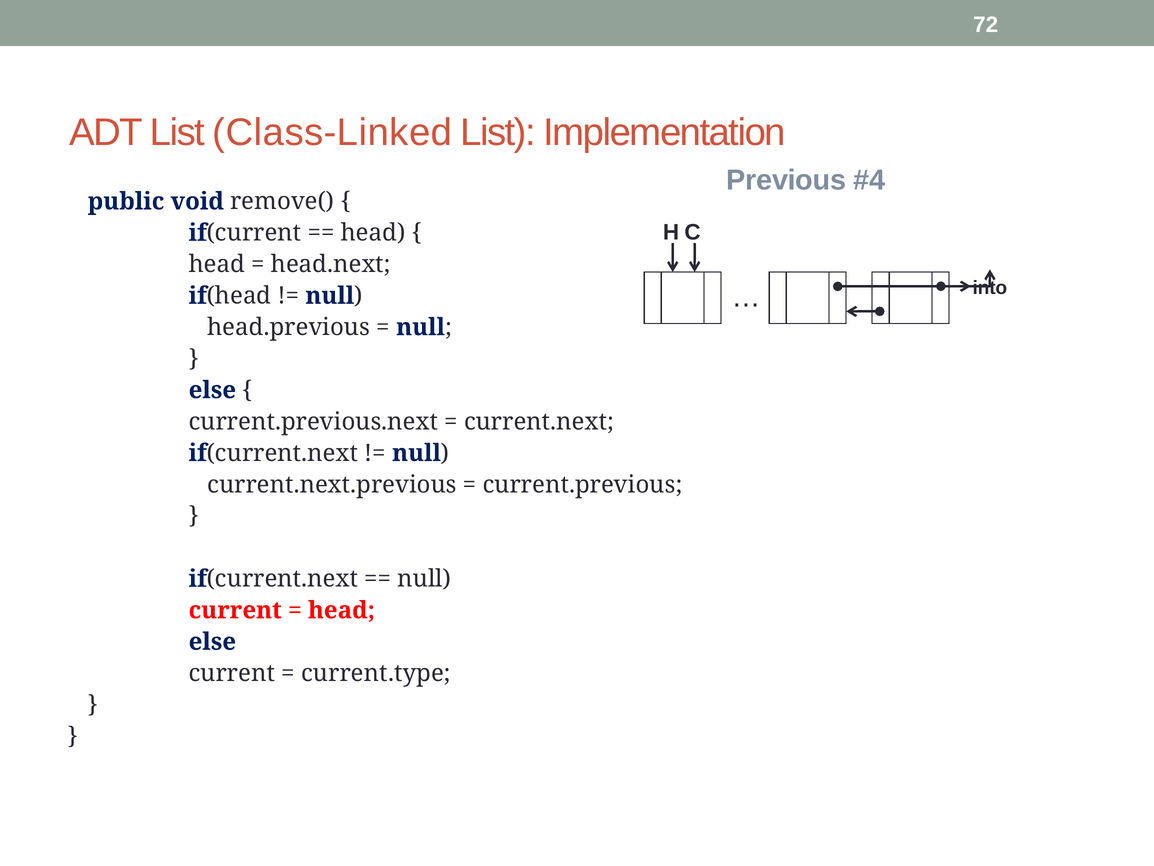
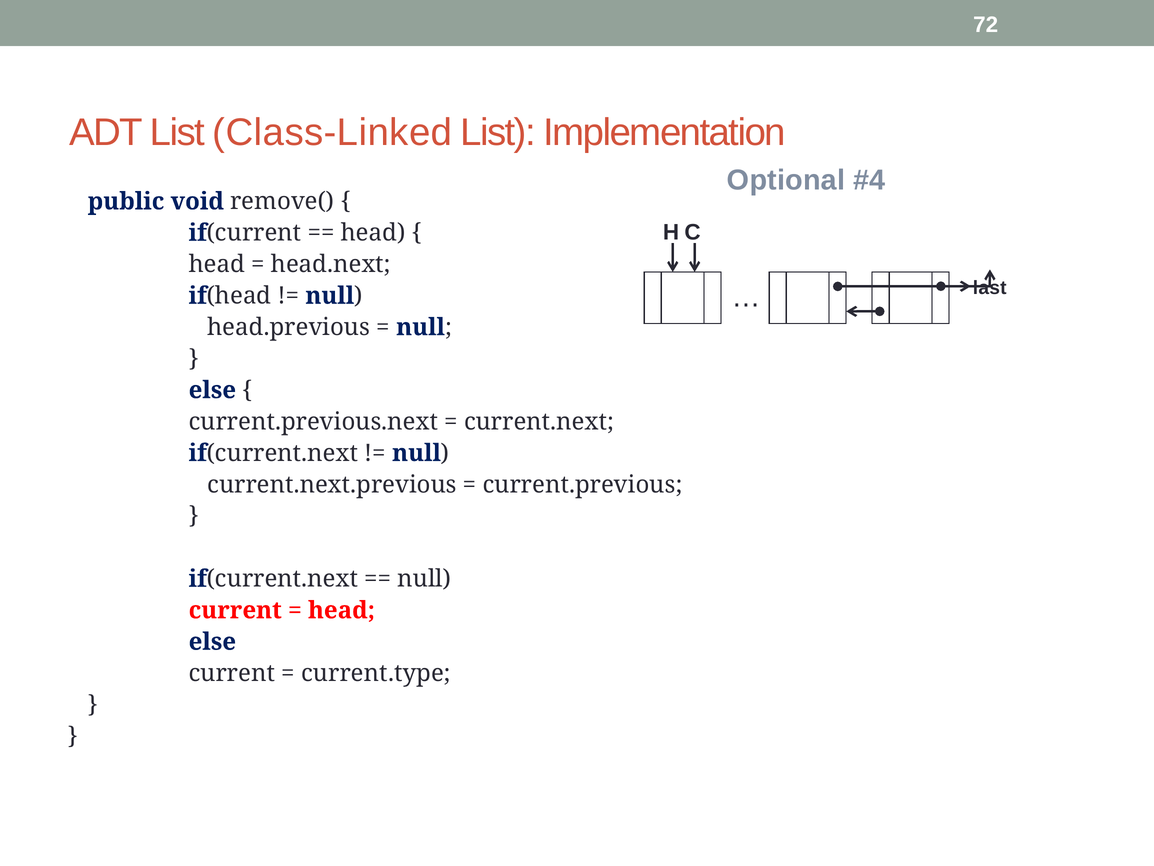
Previous: Previous -> Optional (786, 180)
into: into -> last (990, 288)
